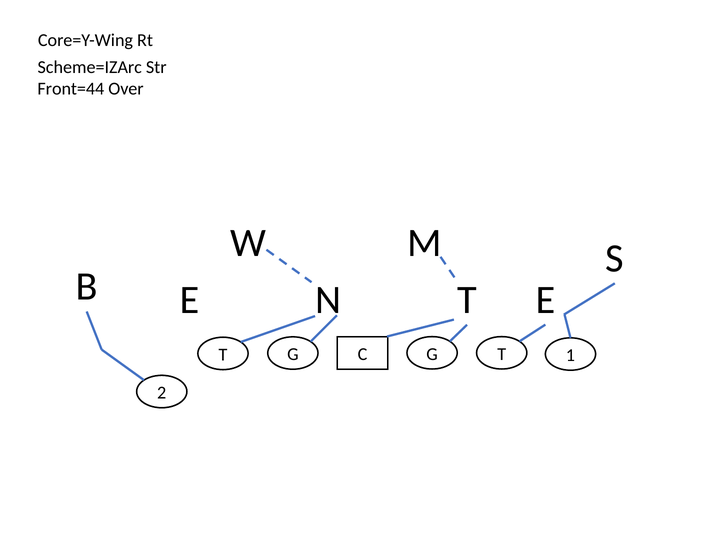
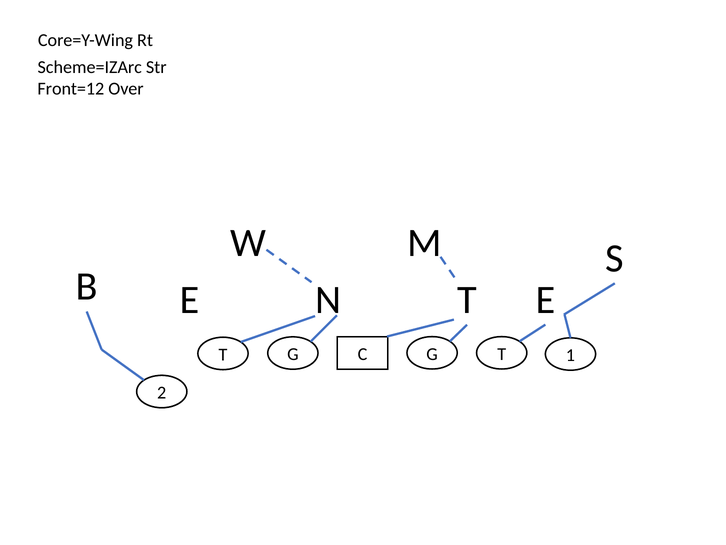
Front=44: Front=44 -> Front=12 (71, 89)
